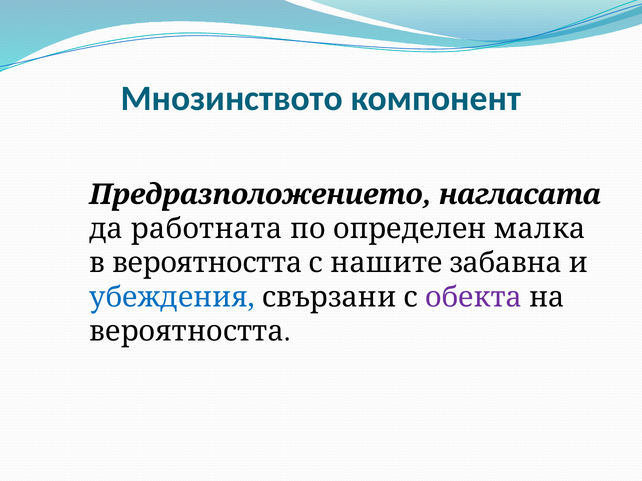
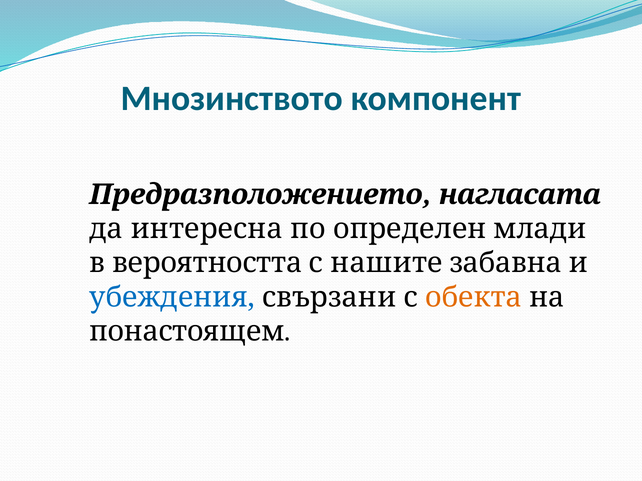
работната: работната -> интересна (207, 229)
малка: малка -> млади (540, 229)
обекта colour: purple -> orange (474, 297)
вероятността: вероятността -> понастоящем (187, 332)
